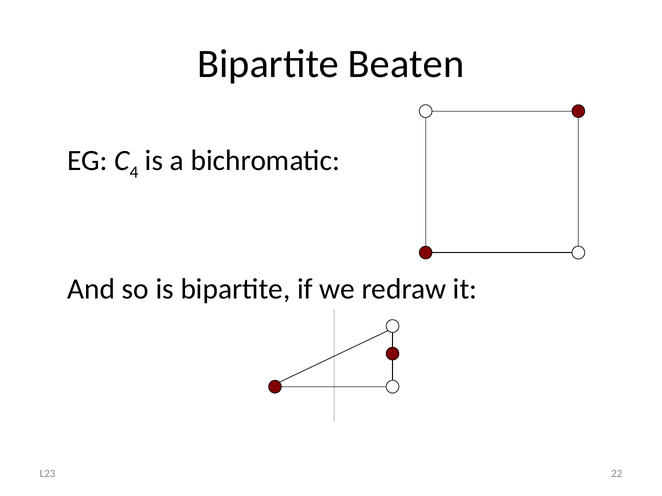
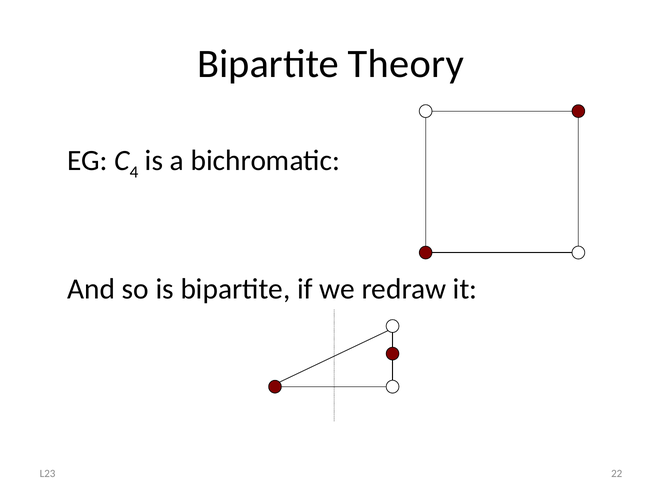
Beaten: Beaten -> Theory (406, 64)
